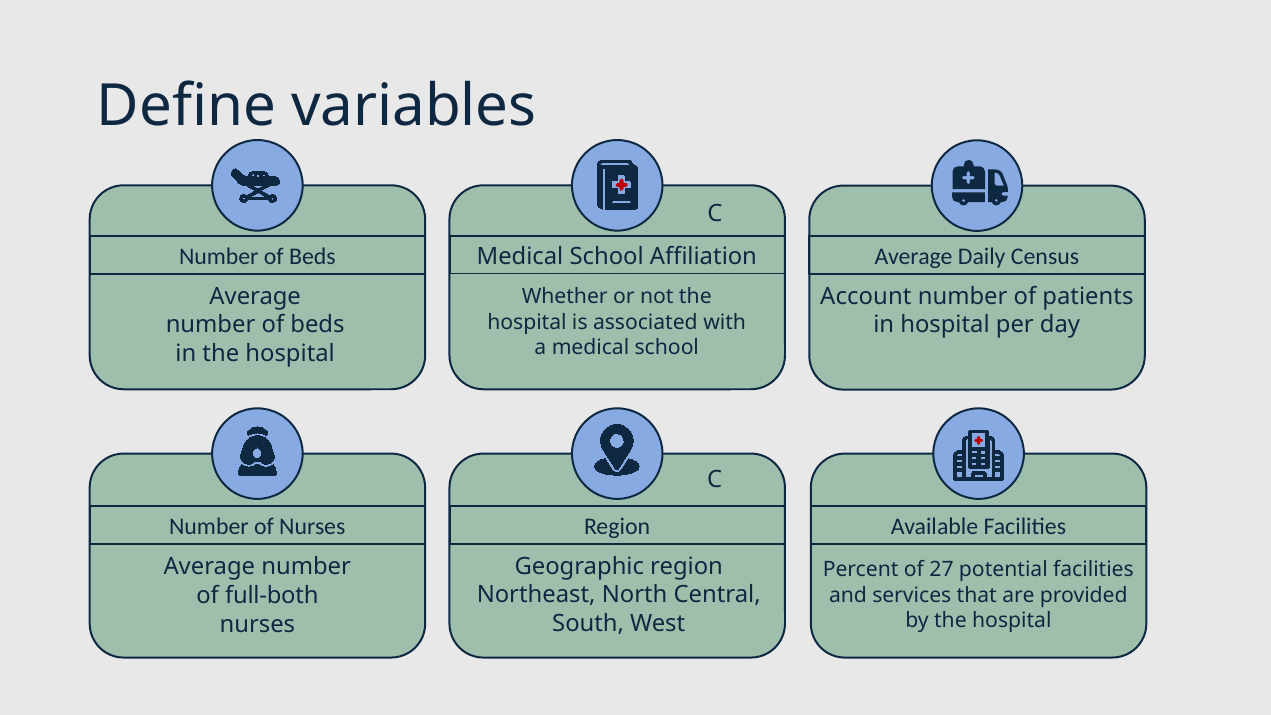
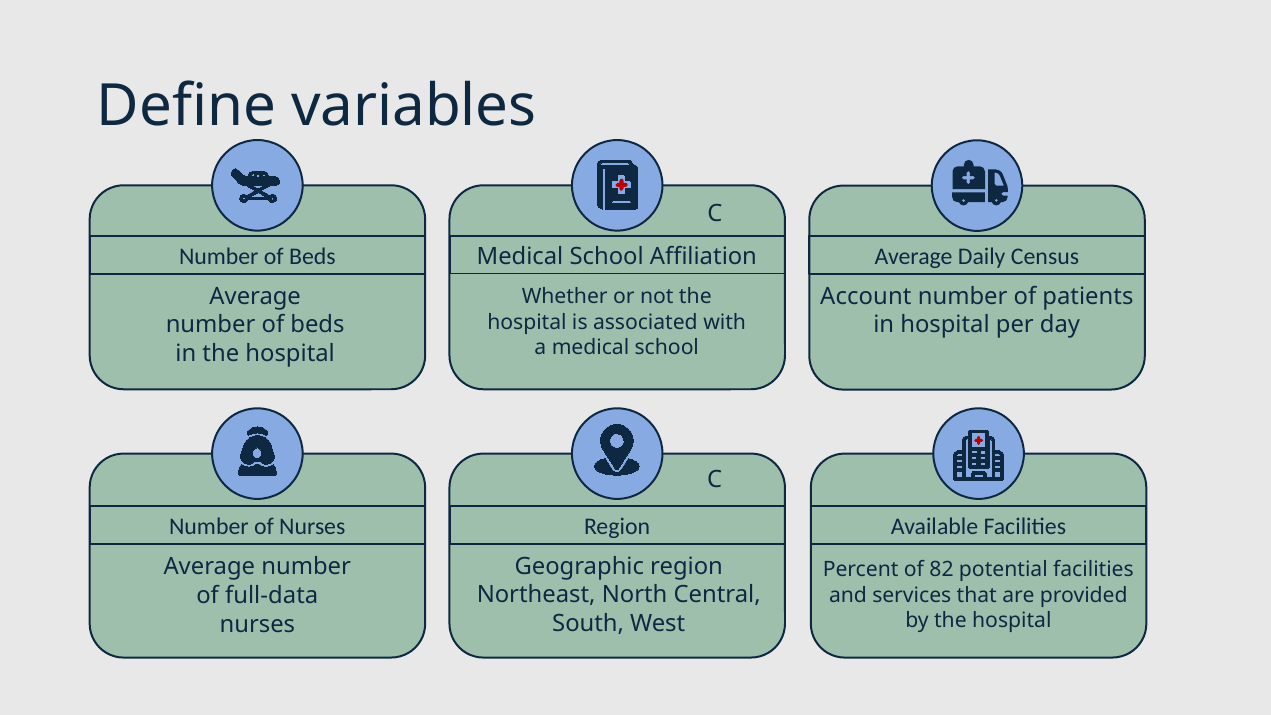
27: 27 -> 82 (942, 570)
full-both: full-both -> full-data (272, 596)
